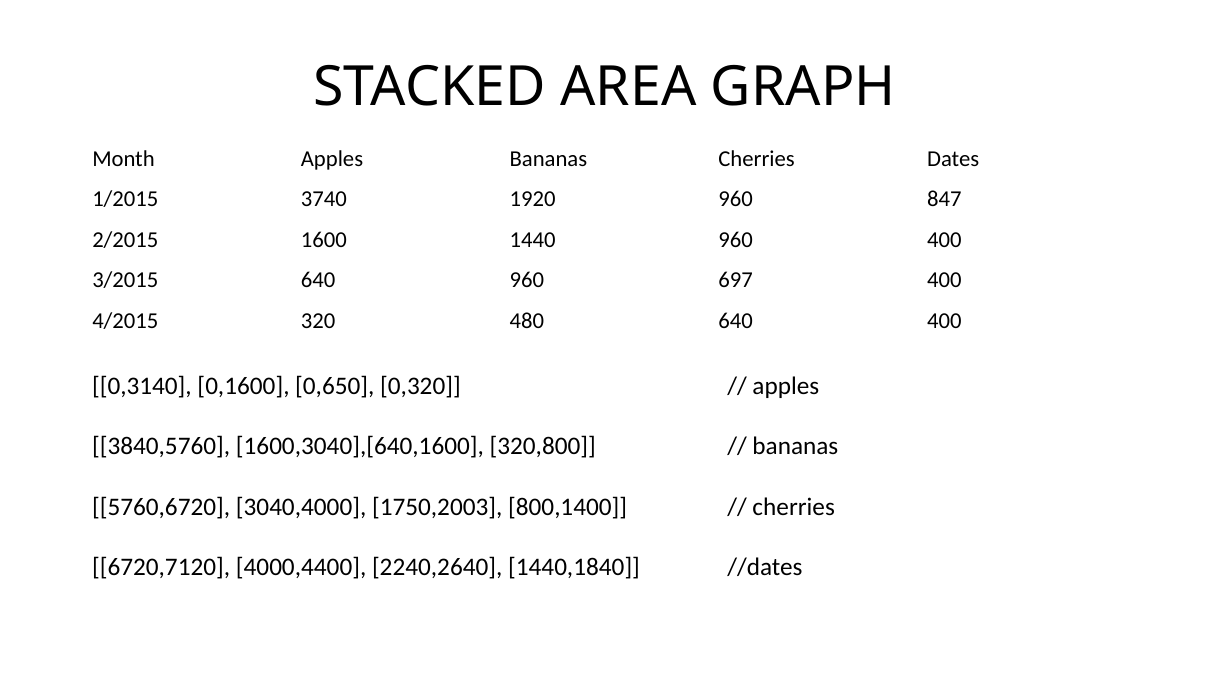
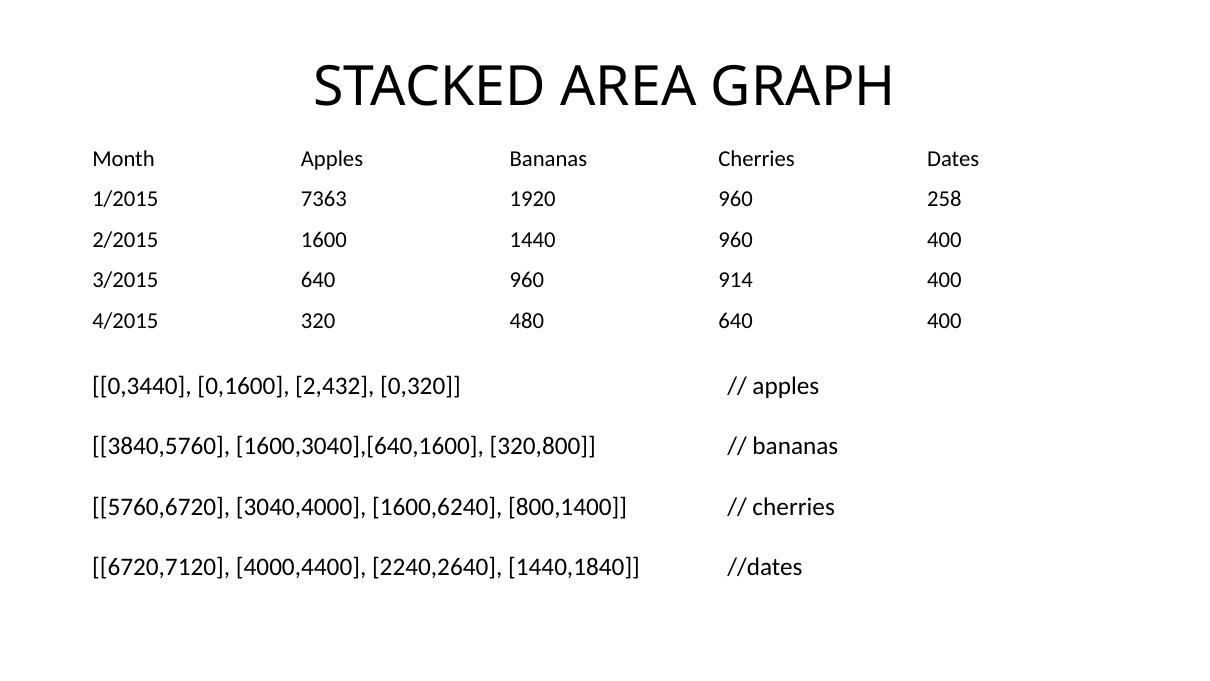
3740: 3740 -> 7363 (324, 199)
847: 847 -> 258 (944, 199)
697: 697 -> 914 (736, 280)
0,3140: 0,3140 -> 0,3440 (142, 386)
0,650: 0,650 -> 2,432 (335, 386)
1750,2003: 1750,2003 -> 1600,6240 (437, 507)
